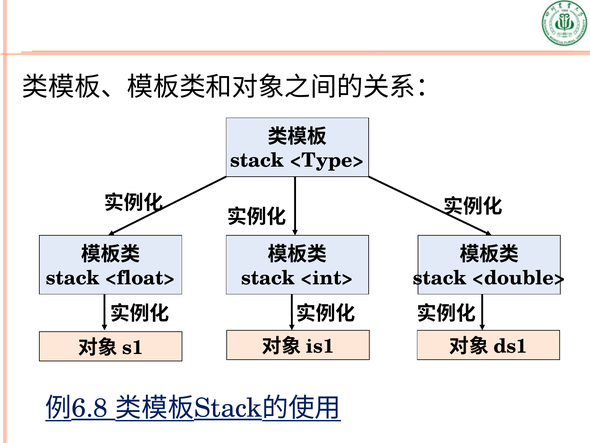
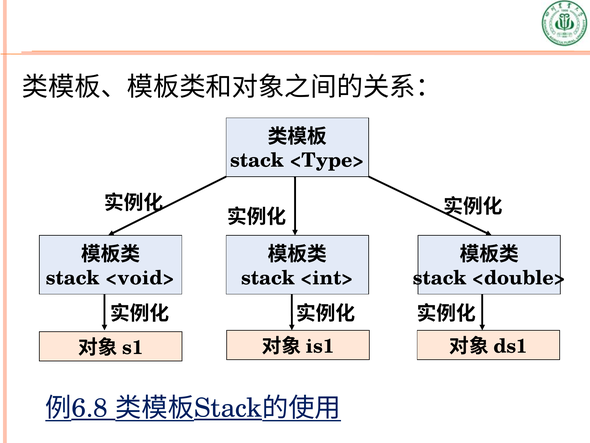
<float>: <float> -> <void> (140, 278)
